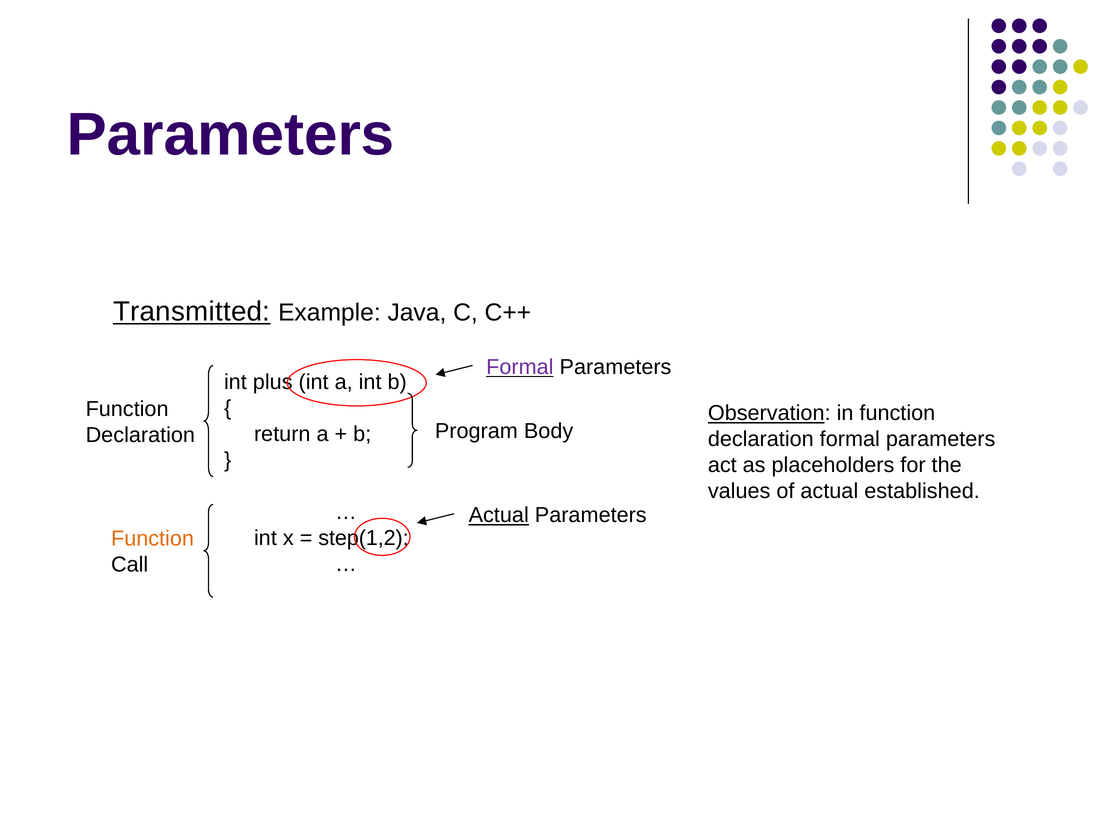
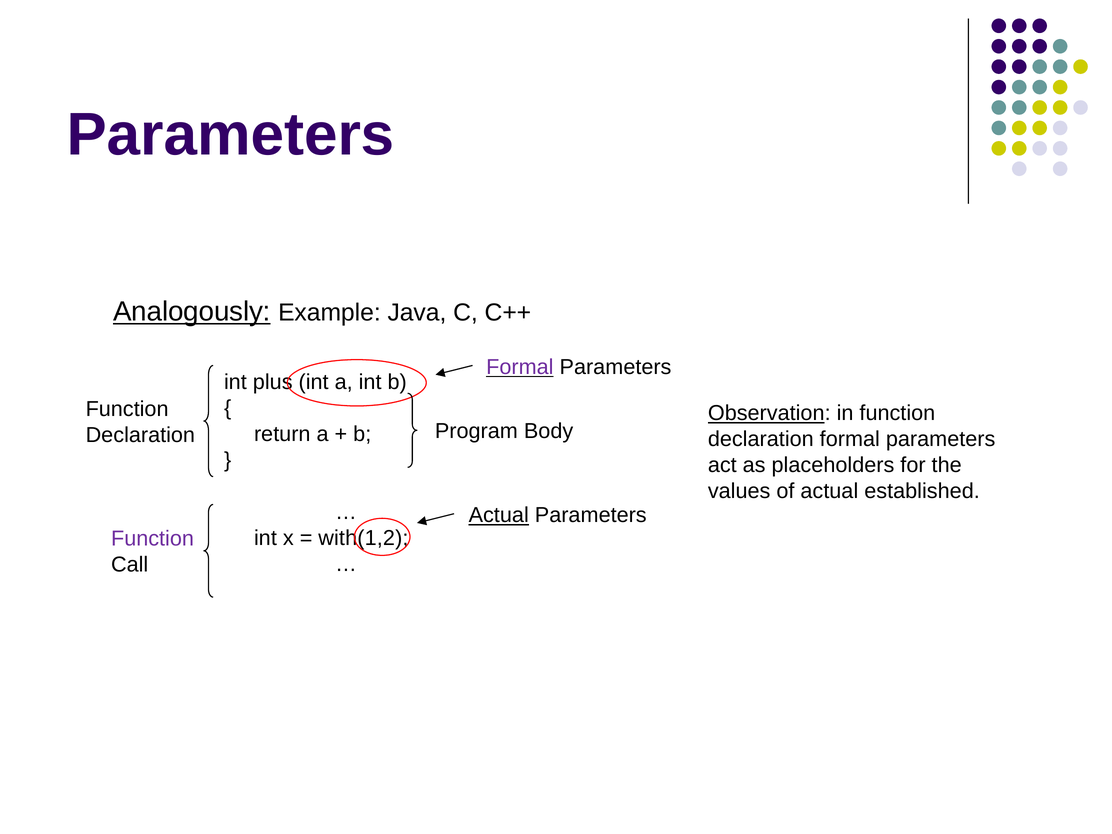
Transmitted: Transmitted -> Analogously (192, 311)
step(1,2: step(1,2 -> with(1,2 (363, 538)
Function colour: orange -> purple (153, 539)
